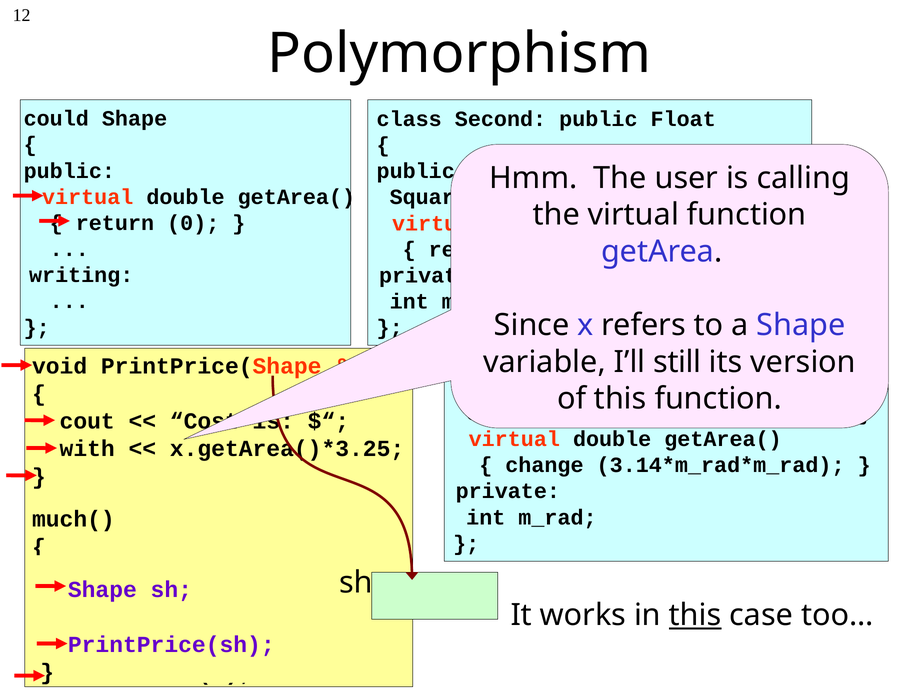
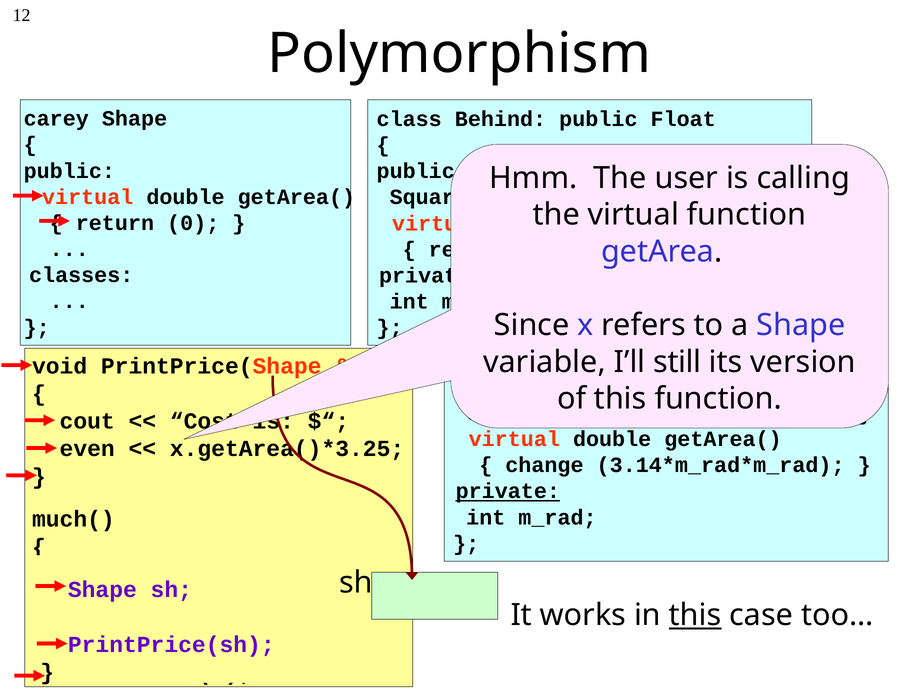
could: could -> carey (56, 119)
Second: Second -> Behind (501, 119)
writing: writing -> classes (81, 275)
with: with -> even (87, 448)
private underline: none -> present (508, 491)
